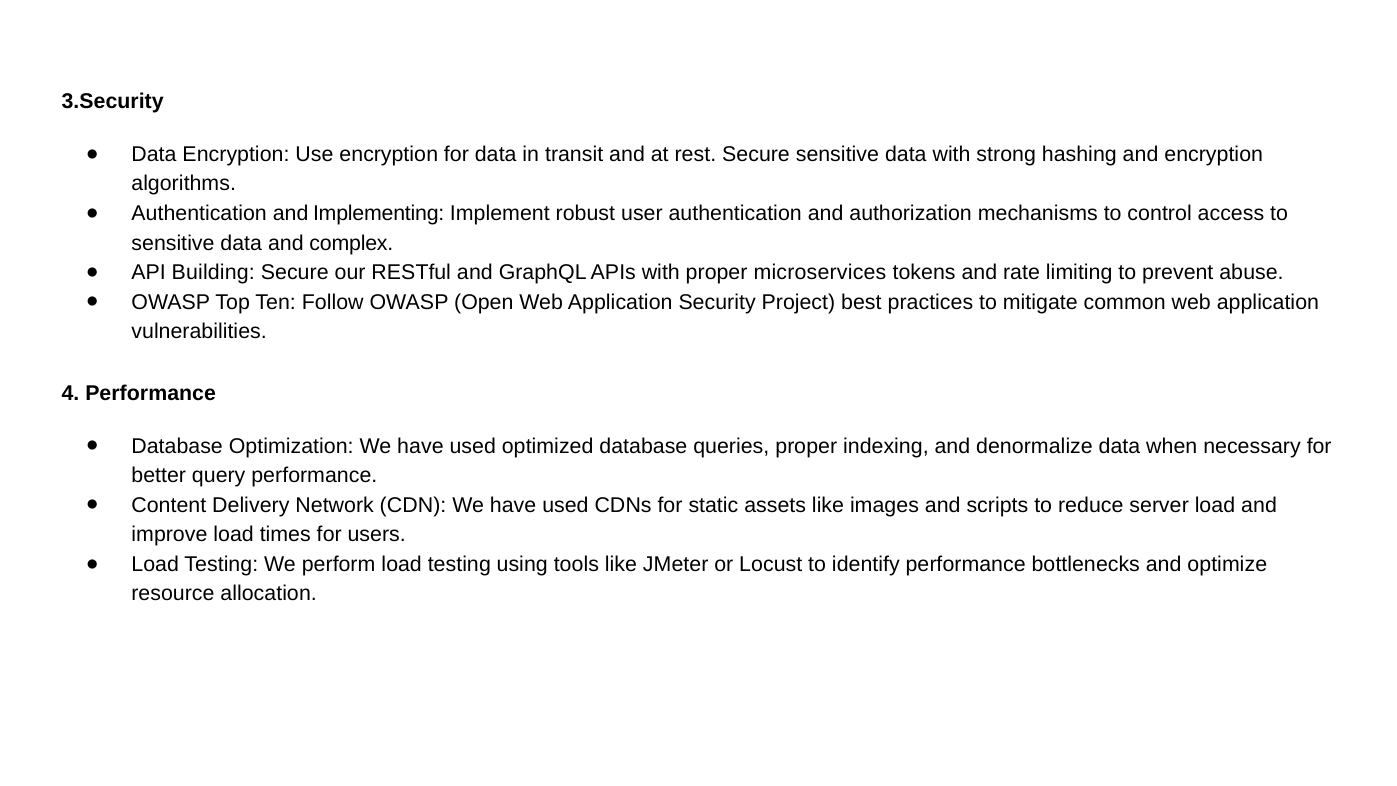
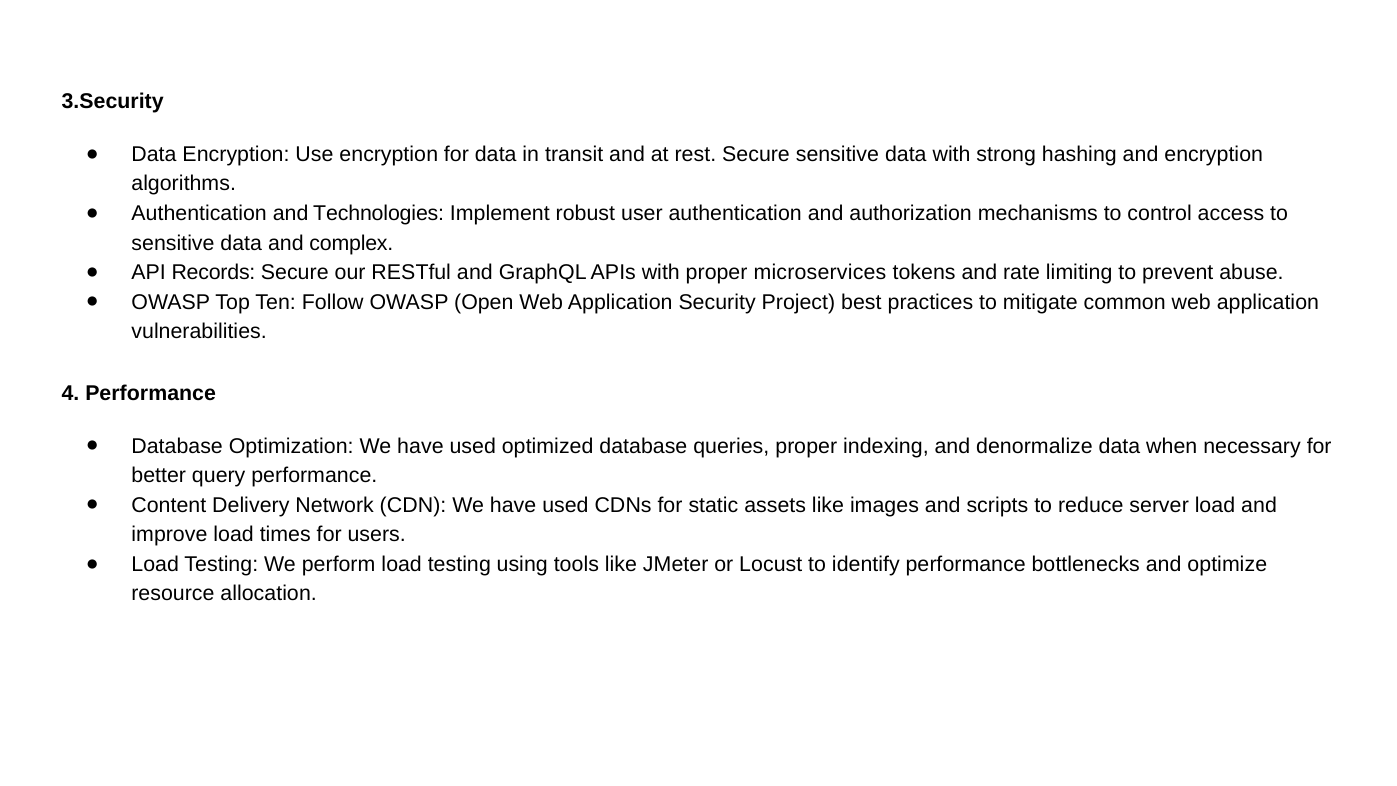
Implementing: Implementing -> Technologies (379, 213)
Building: Building -> Records (213, 272)
